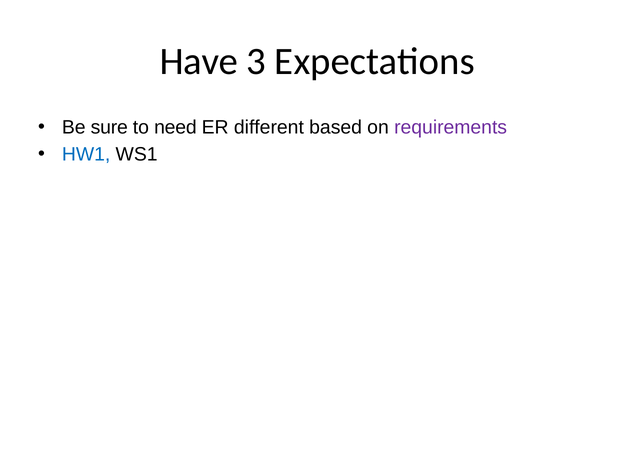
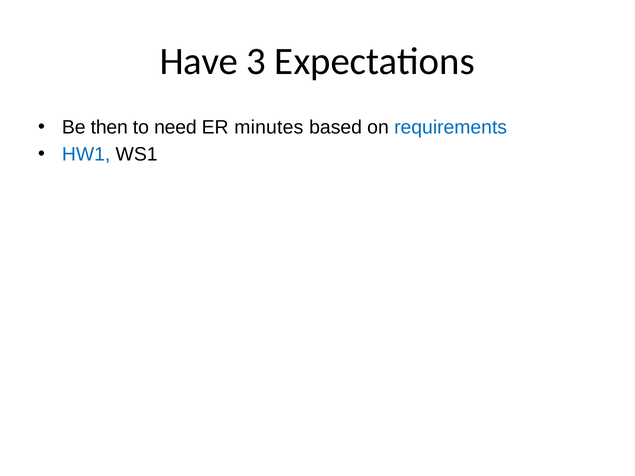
sure: sure -> then (109, 127)
different: different -> minutes (269, 127)
requirements colour: purple -> blue (451, 127)
